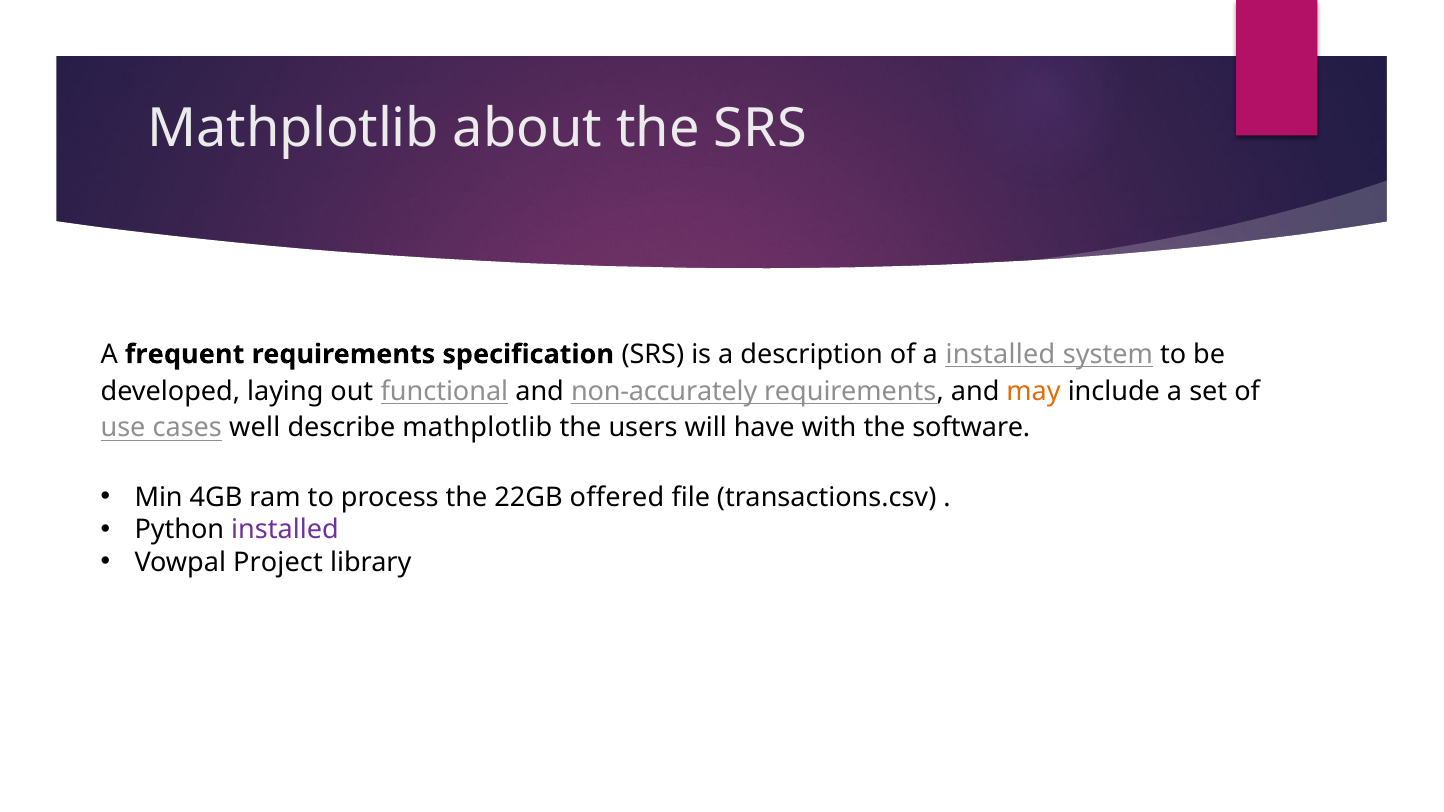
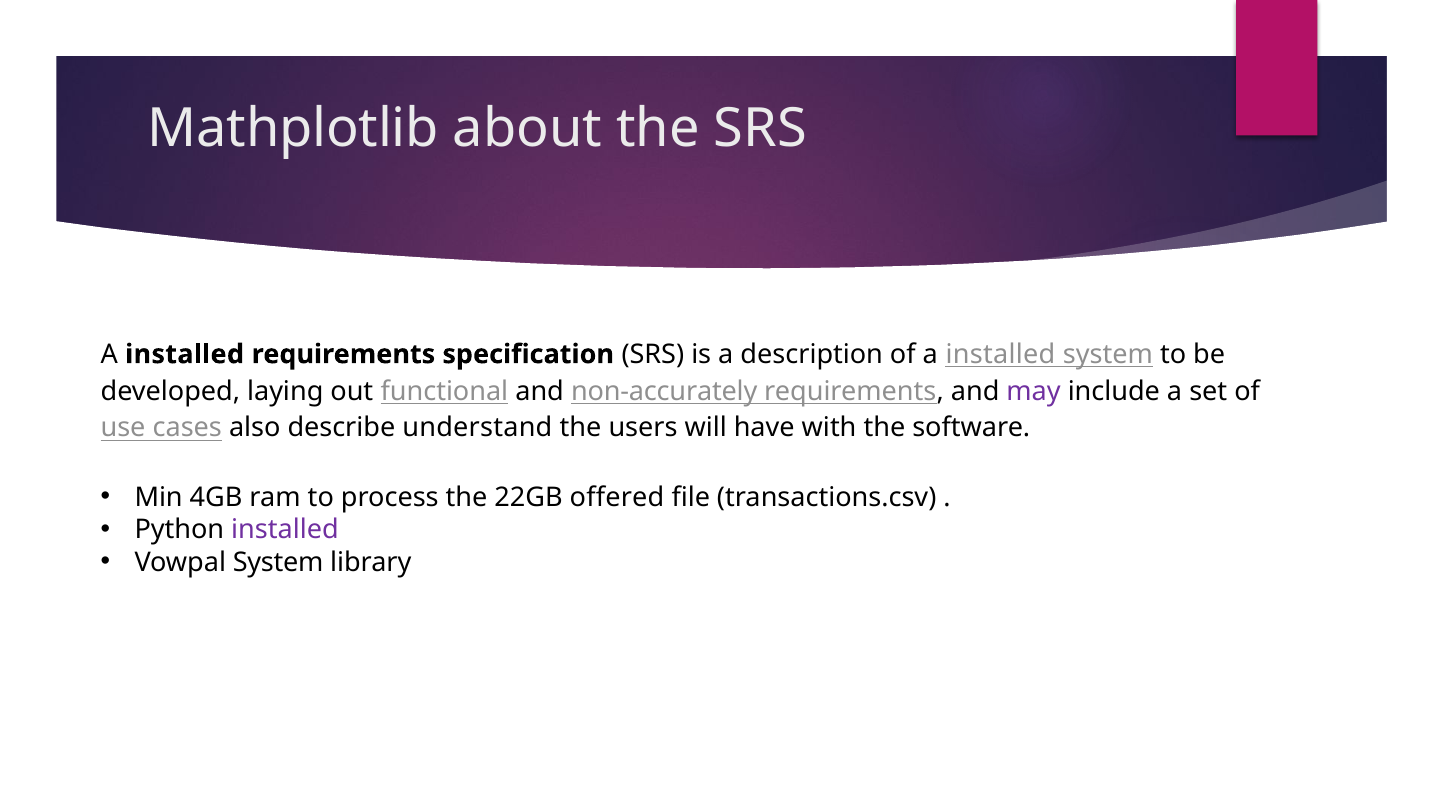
frequent: frequent -> installed (185, 354)
may colour: orange -> purple (1034, 391)
well: well -> also (255, 428)
describe mathplotlib: mathplotlib -> understand (477, 428)
Vowpal Project: Project -> System (278, 562)
